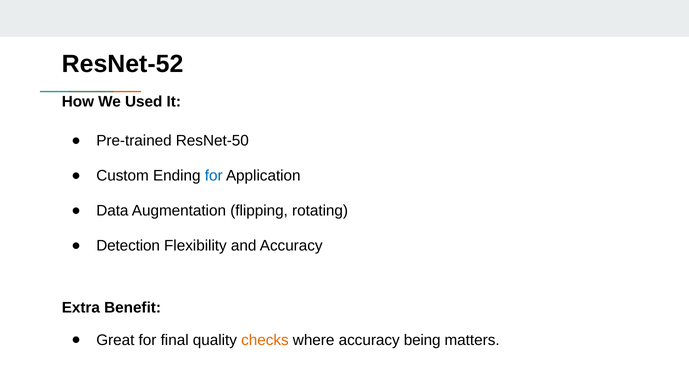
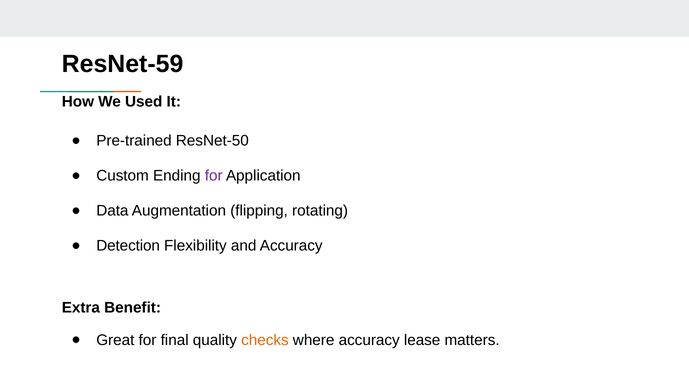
ResNet-52: ResNet-52 -> ResNet-59 (123, 64)
for colour: blue -> purple (214, 175)
being: being -> lease (422, 340)
